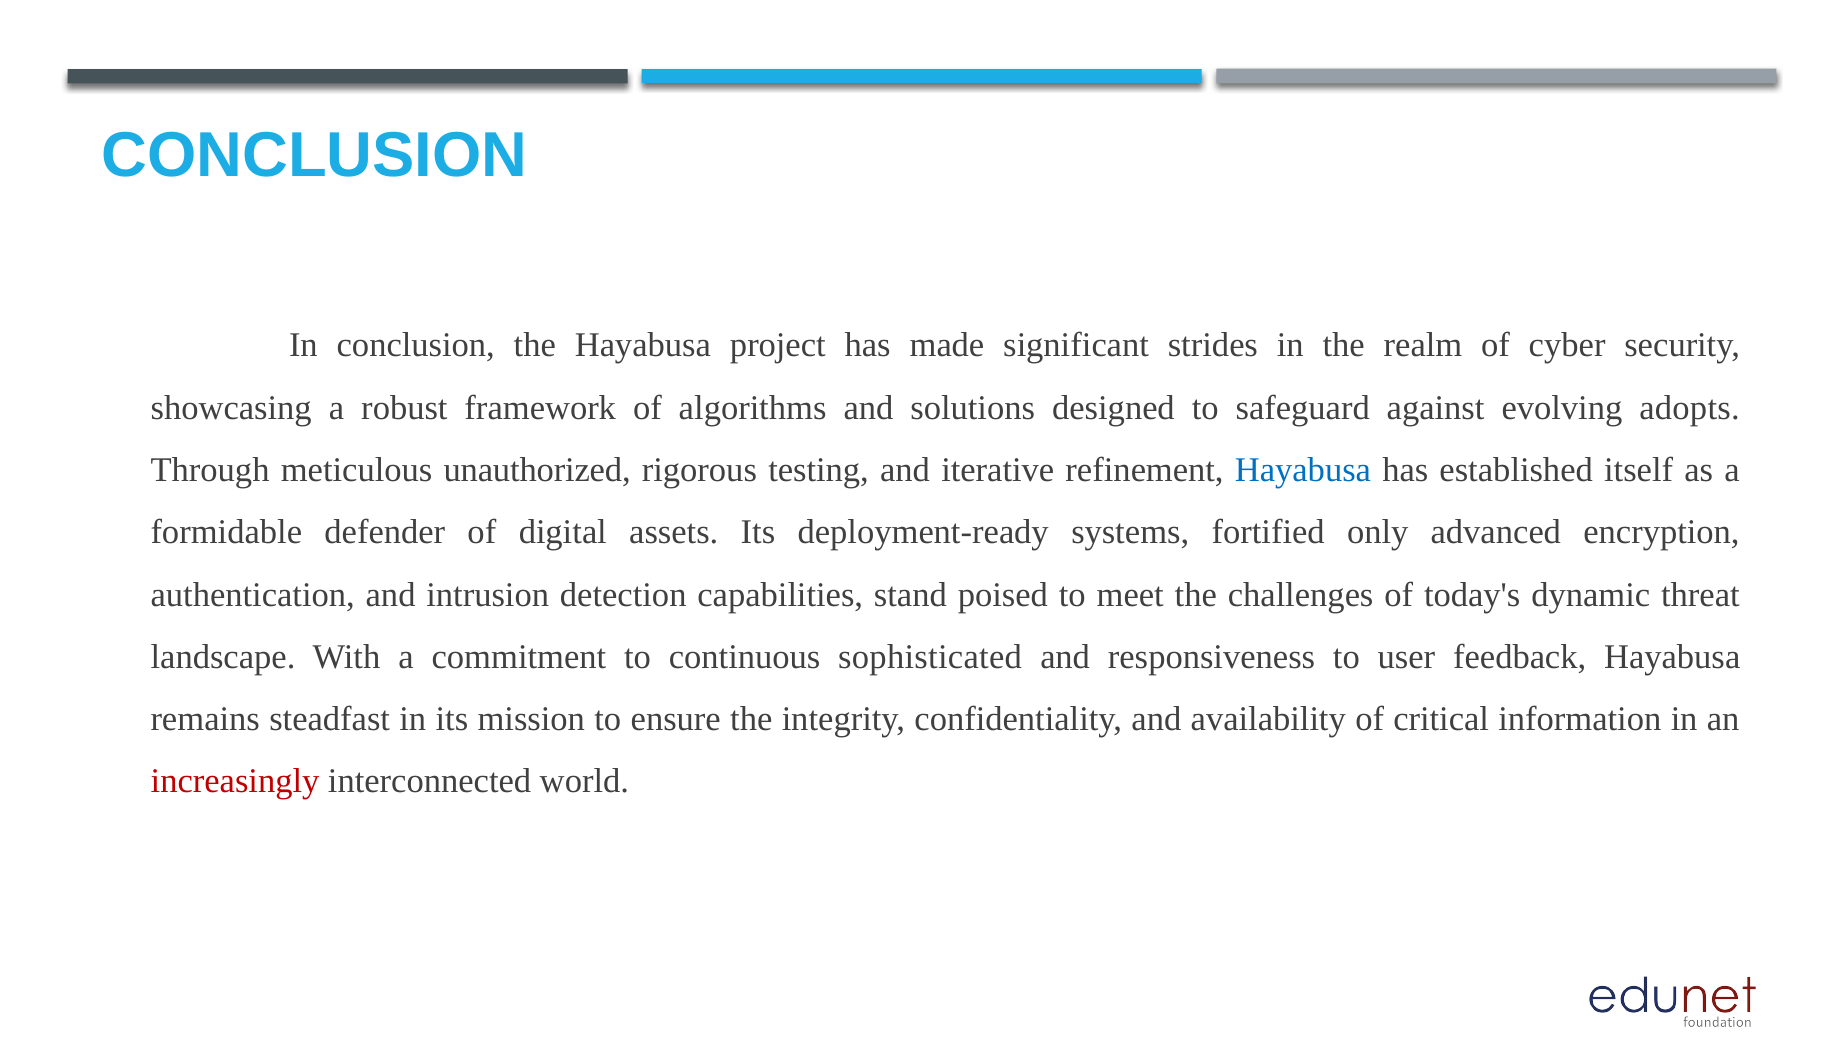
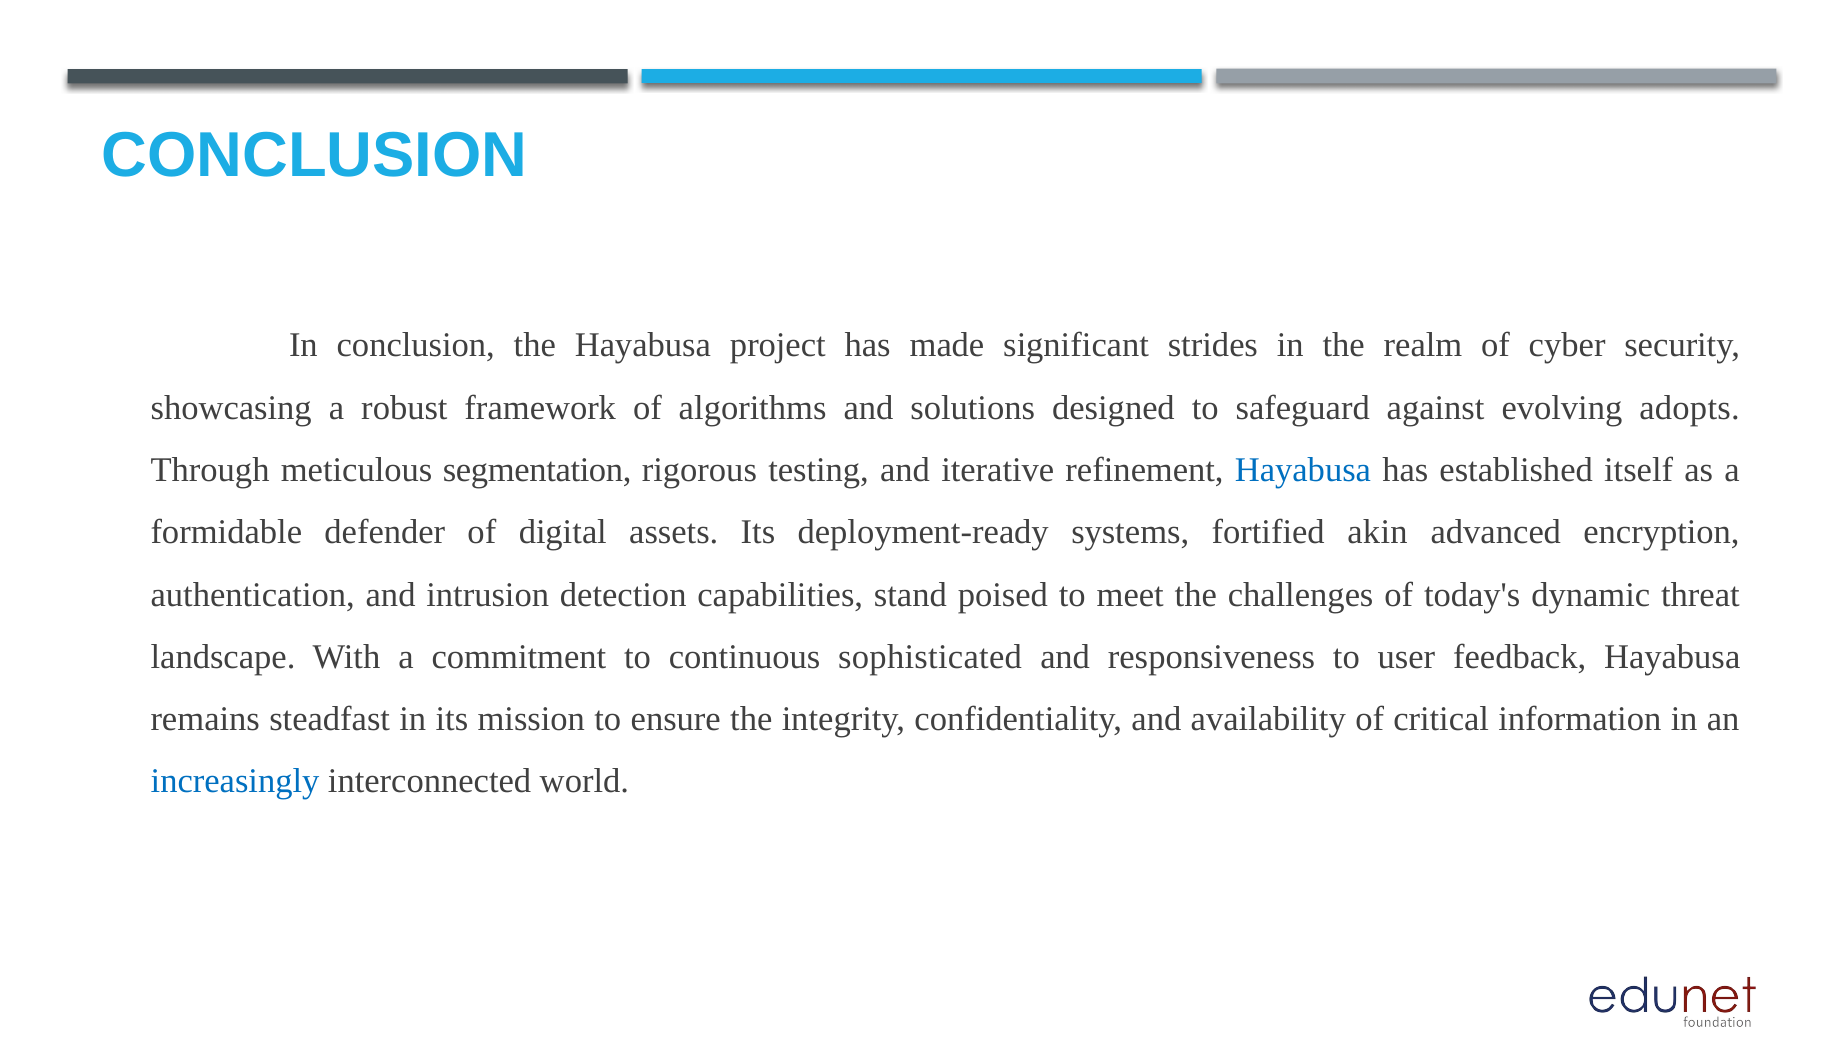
unauthorized: unauthorized -> segmentation (537, 470)
only: only -> akin (1378, 532)
increasingly colour: red -> blue (235, 781)
